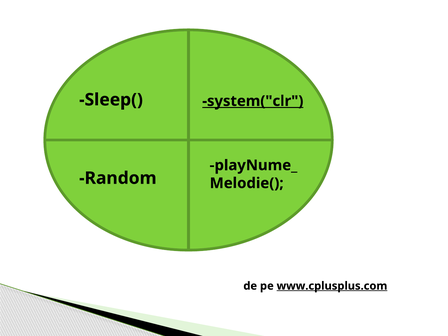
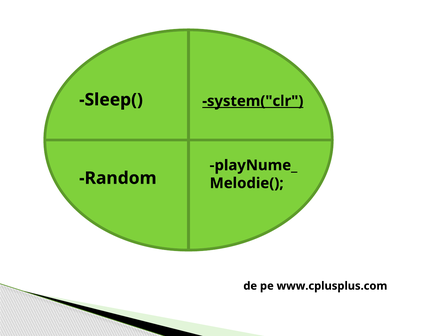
www.cplusplus.com underline: present -> none (332, 286)
